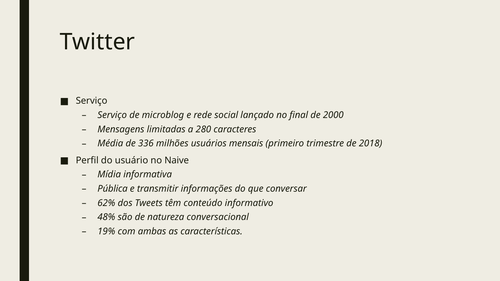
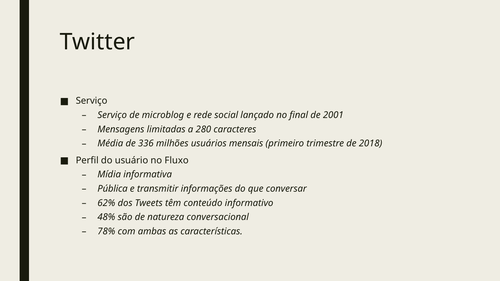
2000: 2000 -> 2001 (333, 115)
Naive: Naive -> Fluxo (177, 160)
19%: 19% -> 78% (106, 232)
